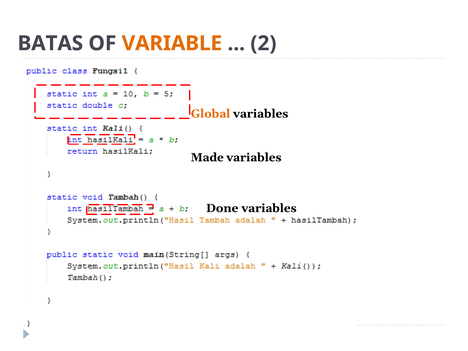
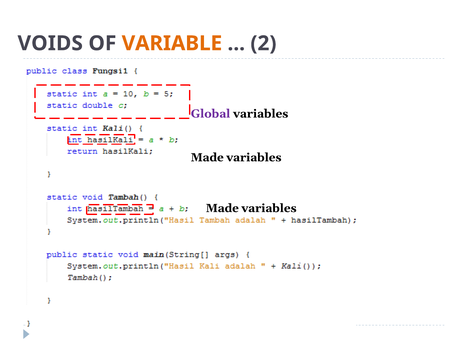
BATAS: BATAS -> VOIDS (50, 43)
Global colour: orange -> purple (211, 114)
Done: Done -> Made (222, 208)
